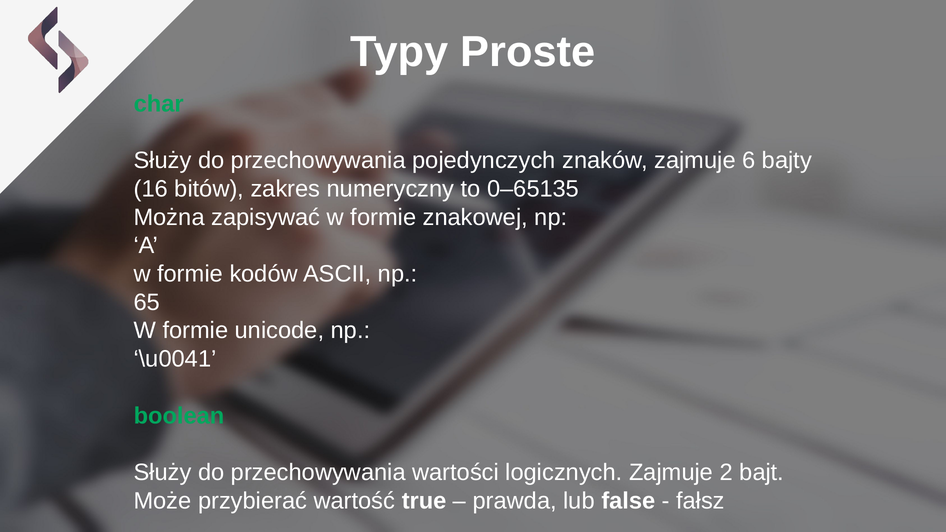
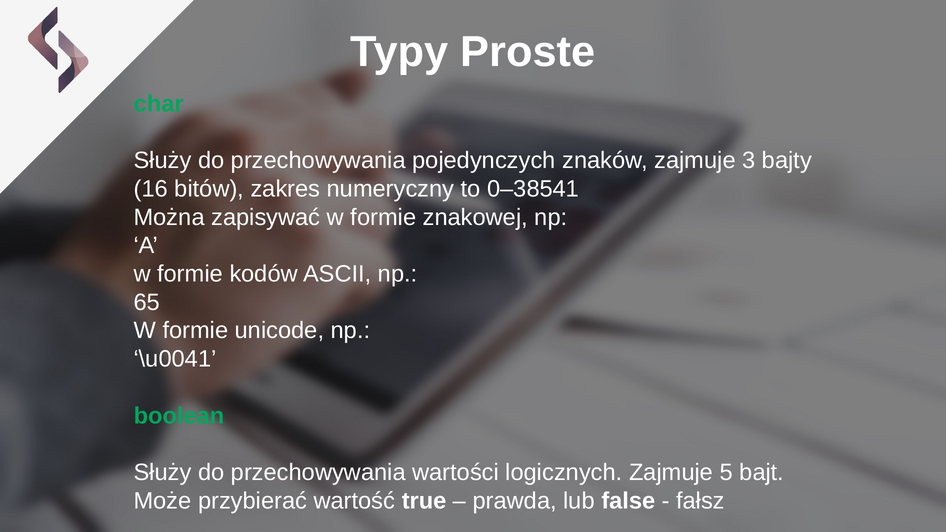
6: 6 -> 3 (749, 160)
0–65135: 0–65135 -> 0–38541 (533, 189)
2: 2 -> 5 (726, 473)
